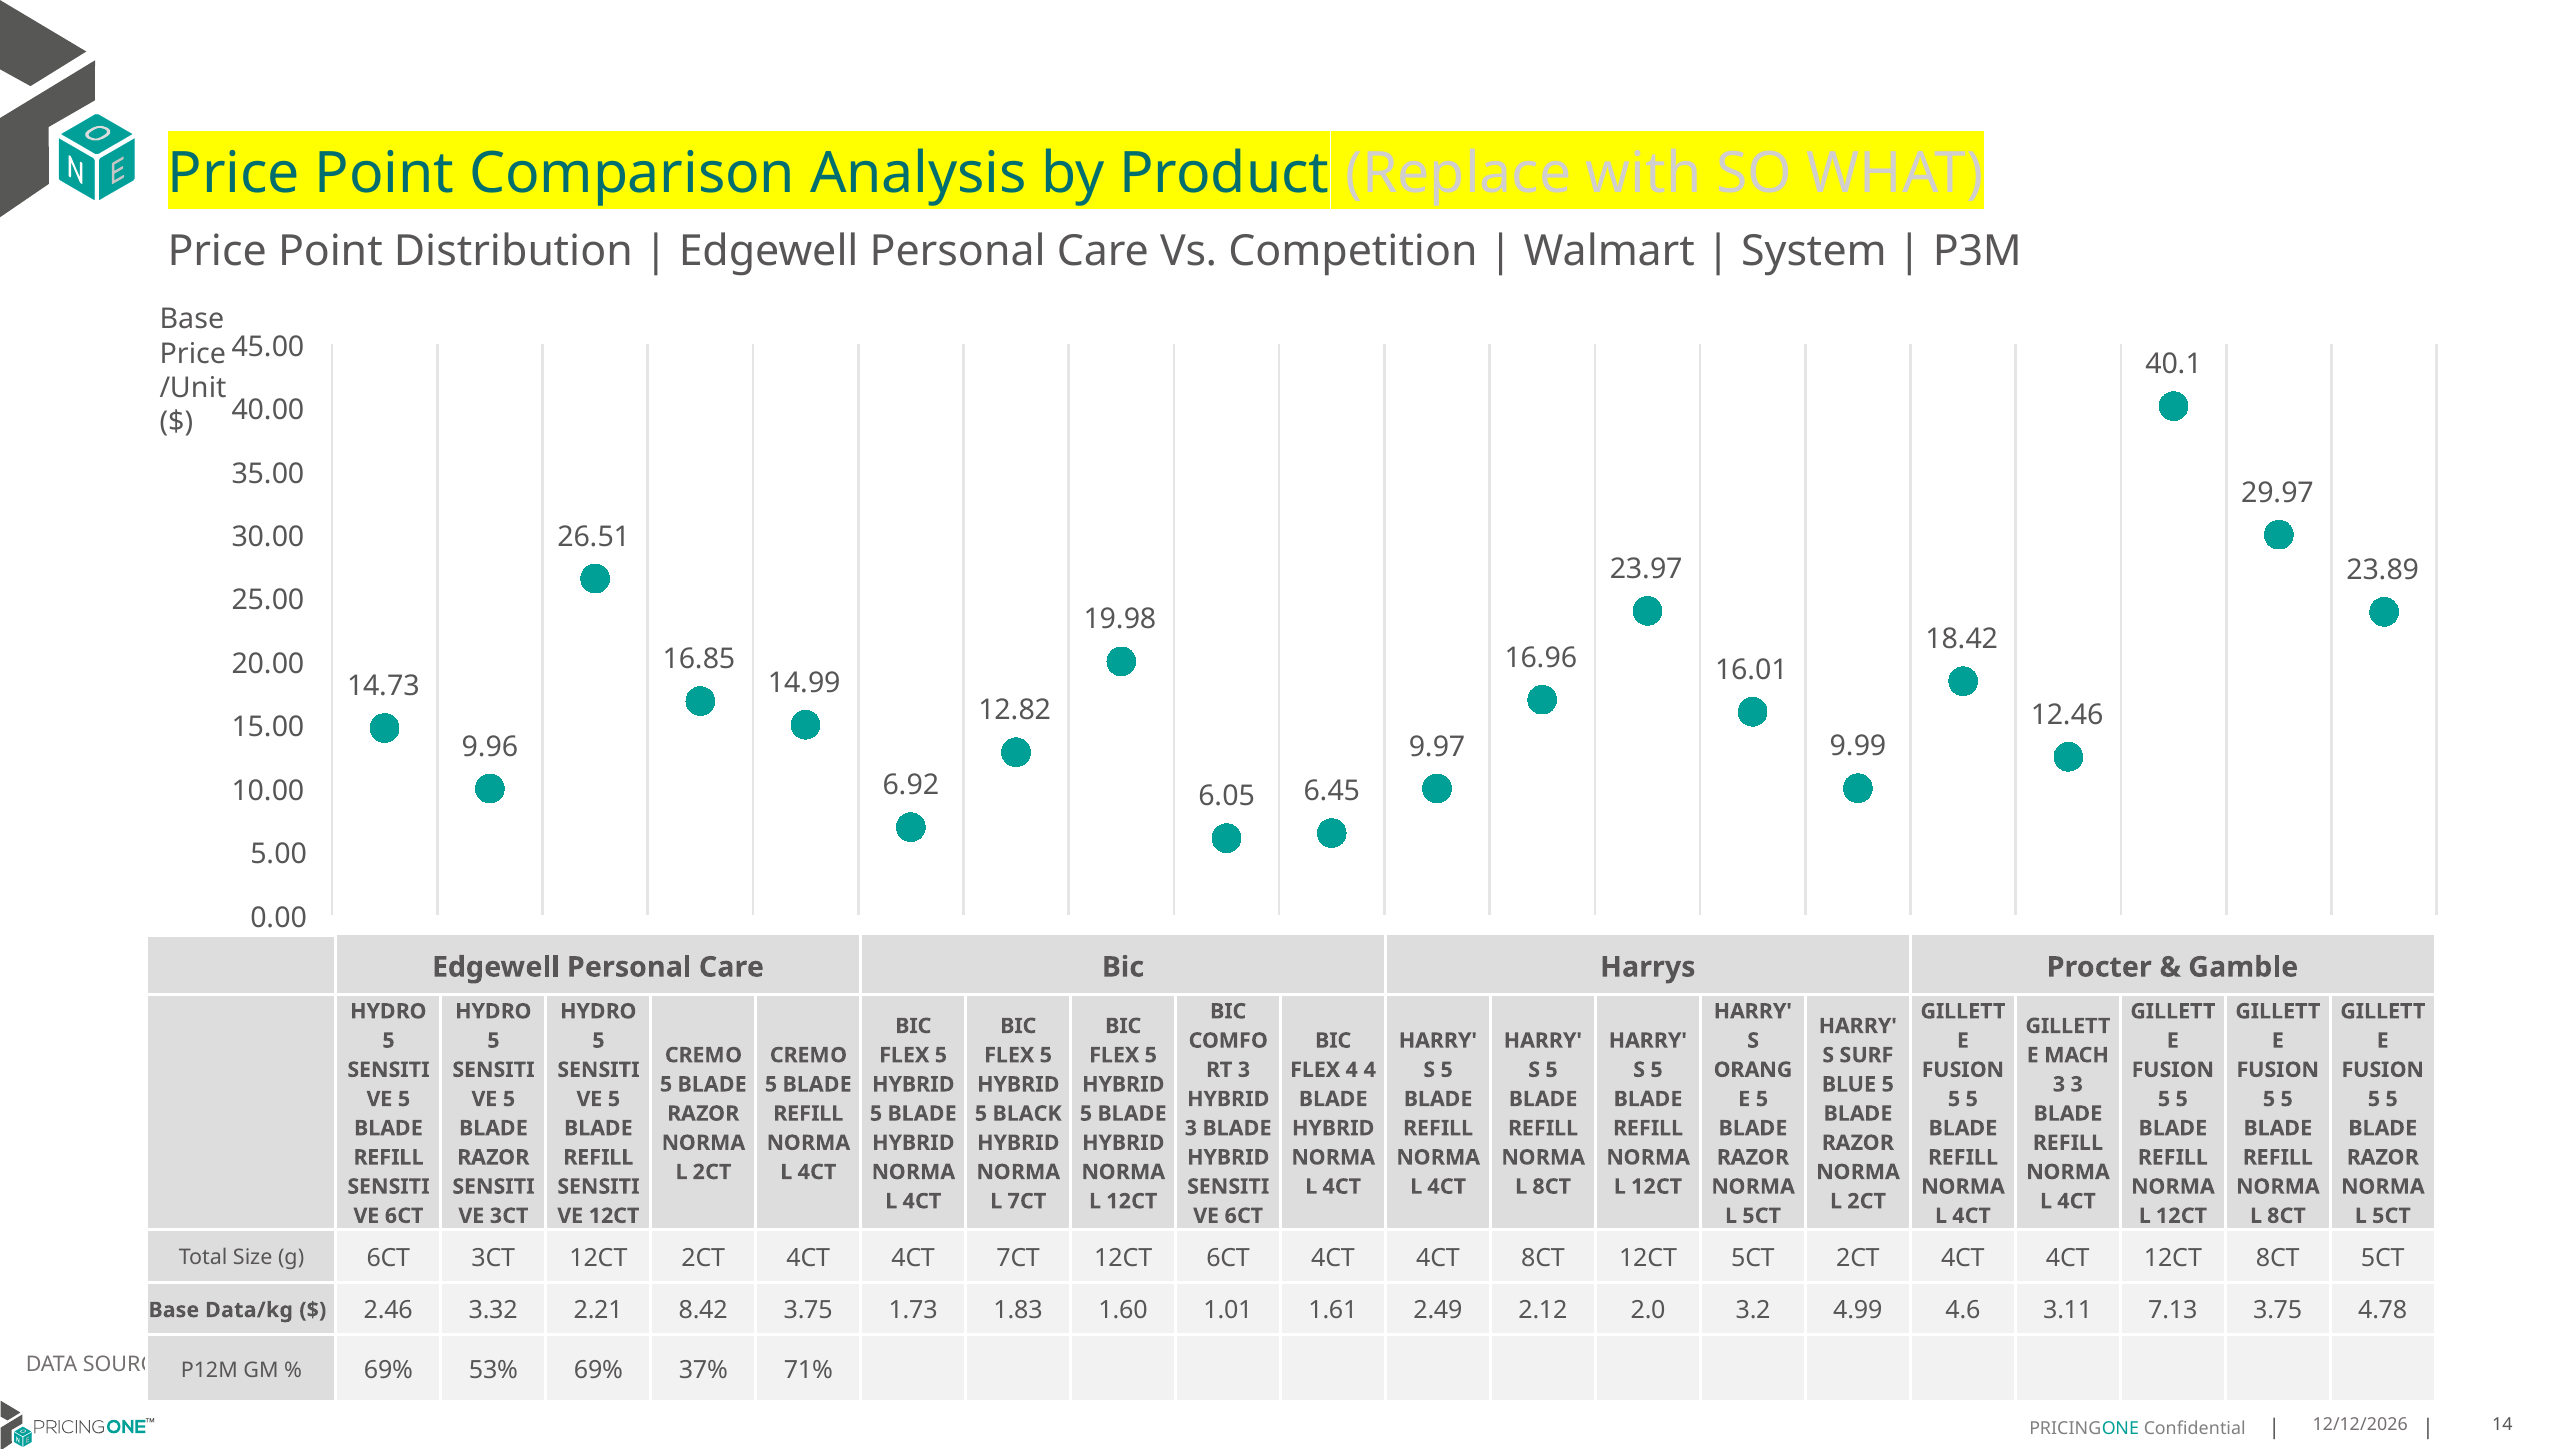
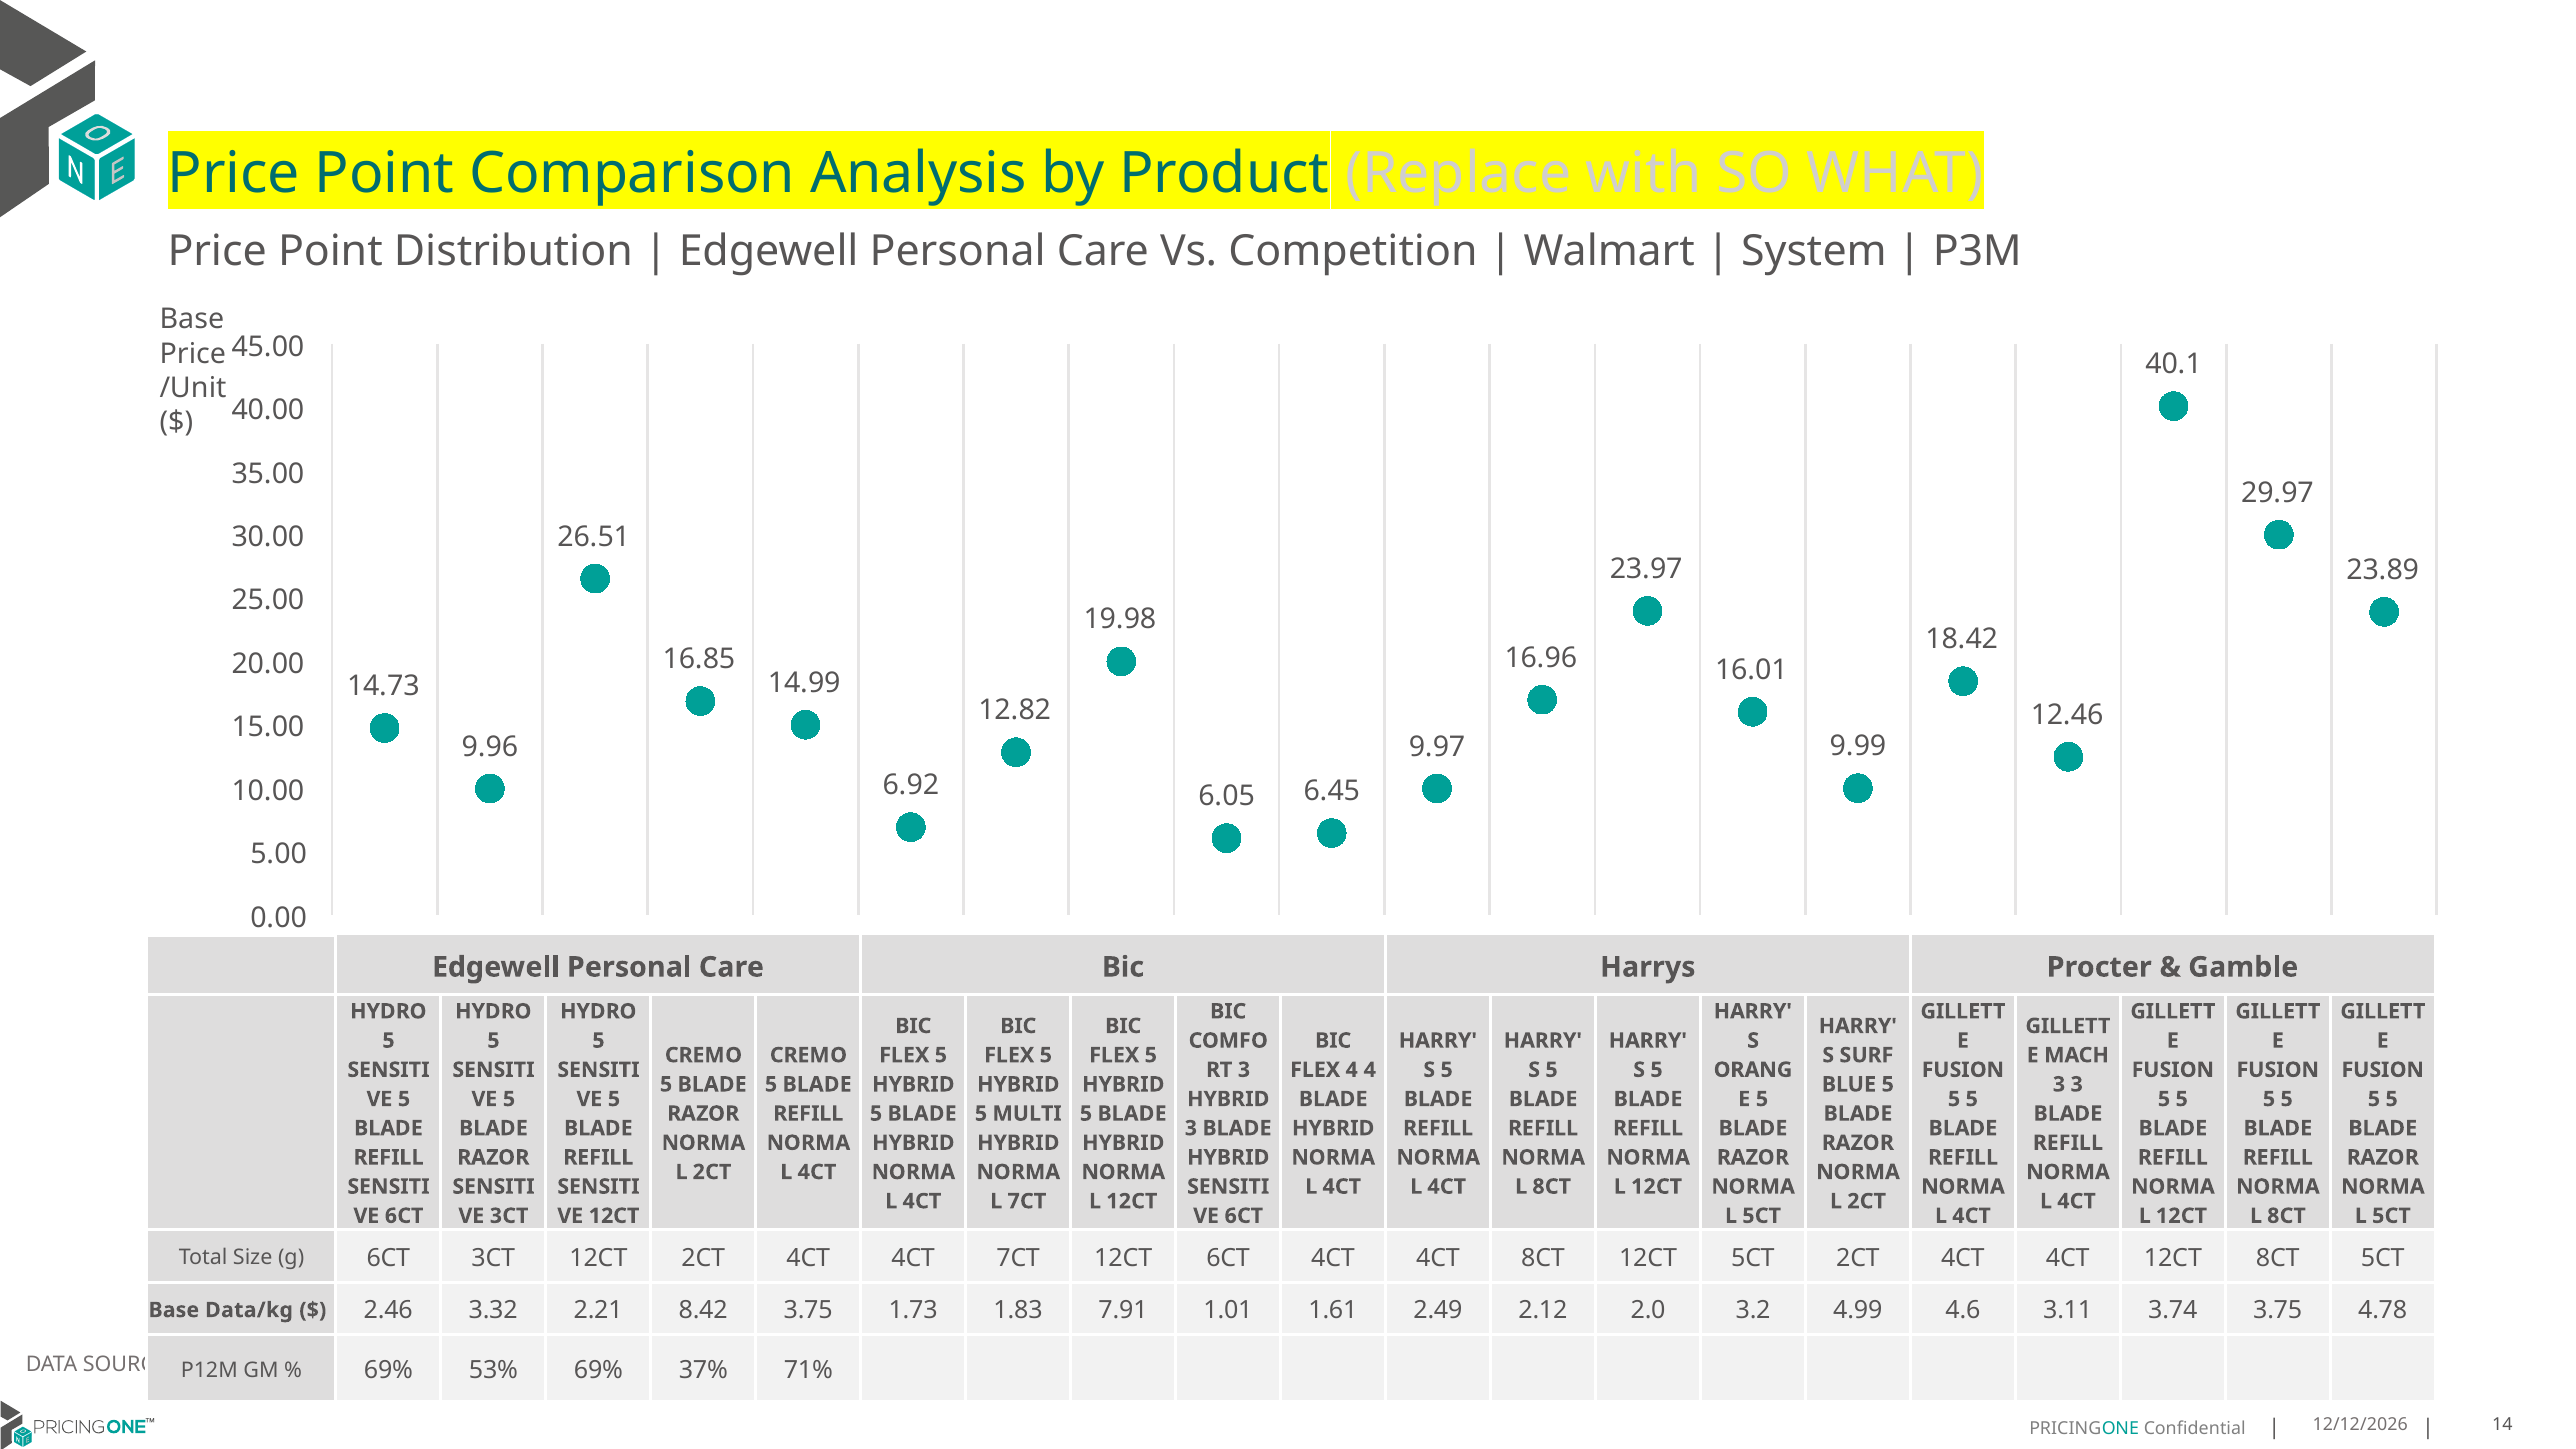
BLACK: BLACK -> MULTI (1027, 1114)
1.60: 1.60 -> 7.91 (1123, 1310)
7.13: 7.13 -> 3.74 (2173, 1310)
